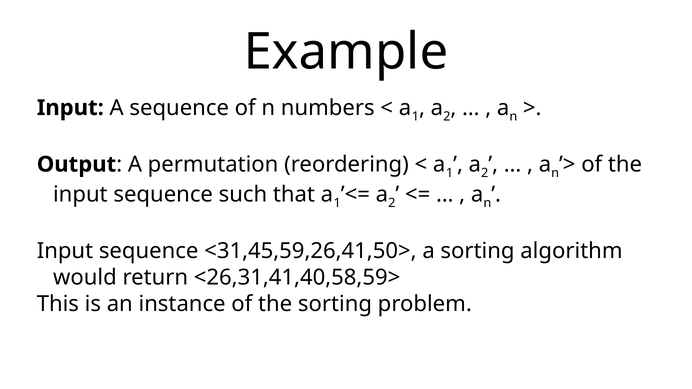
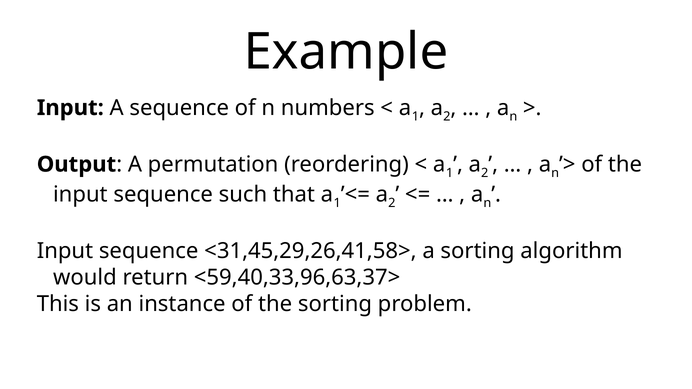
<31,45,59,26,41,50>: <31,45,59,26,41,50> -> <31,45,29,26,41,58> (310, 251)
<26,31,41,40,58,59>: <26,31,41,40,58,59> -> <59,40,33,96,63,37> (297, 278)
